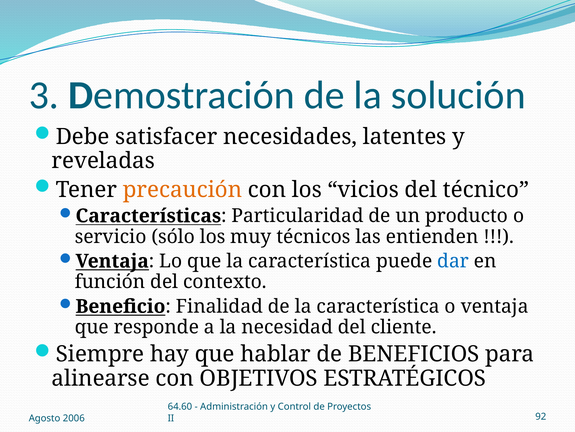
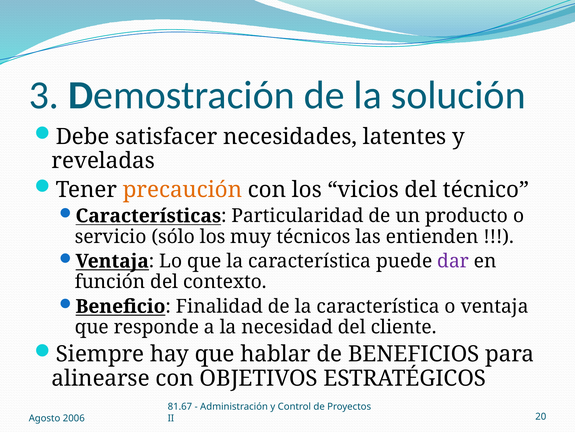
dar colour: blue -> purple (453, 261)
64.60: 64.60 -> 81.67 (180, 406)
92: 92 -> 20 (541, 416)
